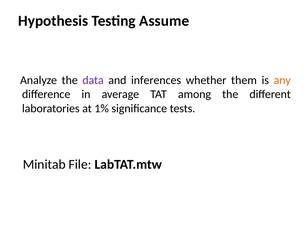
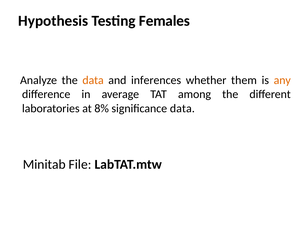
Assume: Assume -> Females (164, 21)
data colour: purple -> orange (93, 80)
1%: 1% -> 8% (102, 108)
significance tests: tests -> data (182, 108)
